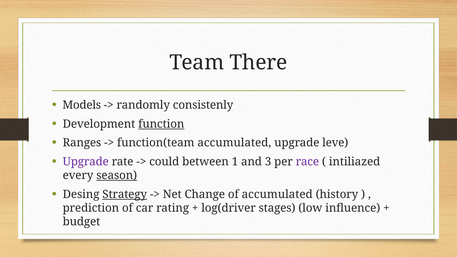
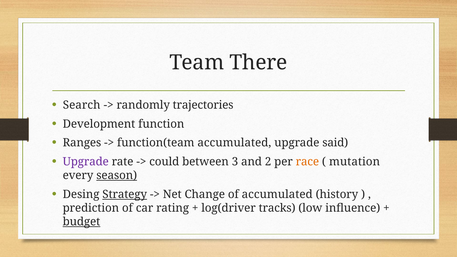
Models: Models -> Search (82, 105)
consistenly: consistenly -> trajectories (203, 105)
function underline: present -> none (161, 124)
leve: leve -> said (335, 143)
1: 1 -> 3 (235, 162)
3: 3 -> 2 (268, 162)
race colour: purple -> orange (307, 162)
intiliazed: intiliazed -> mutation (355, 162)
stages: stages -> tracks (277, 208)
budget underline: none -> present (81, 222)
